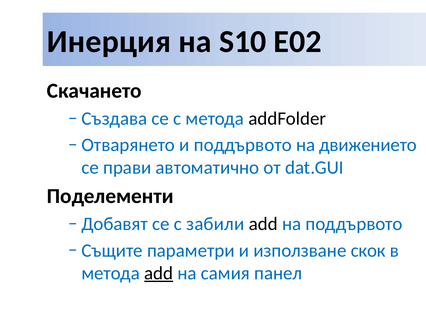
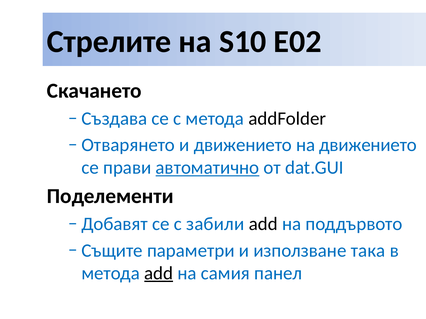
Инерция: Инерция -> Стрелите (109, 42)
и поддървото: поддървото -> движението (243, 145)
автоматично underline: none -> present (207, 168)
скок: скок -> така (368, 251)
